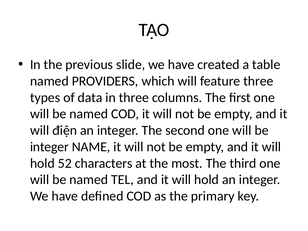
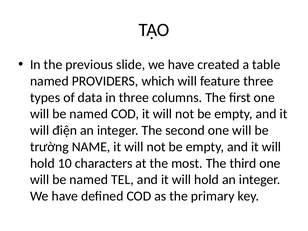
integer: integer -> trường (49, 147)
52: 52 -> 10 (65, 163)
